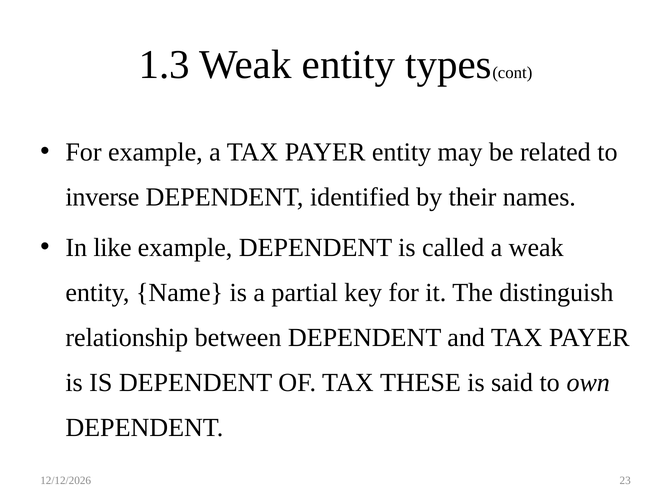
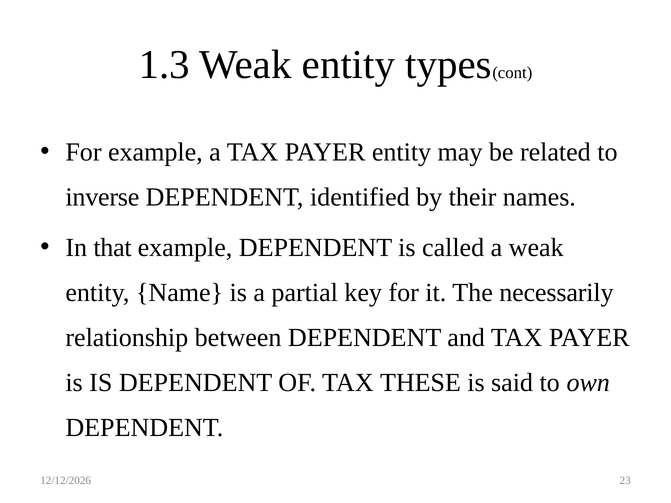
like: like -> that (113, 248)
distinguish: distinguish -> necessarily (556, 293)
